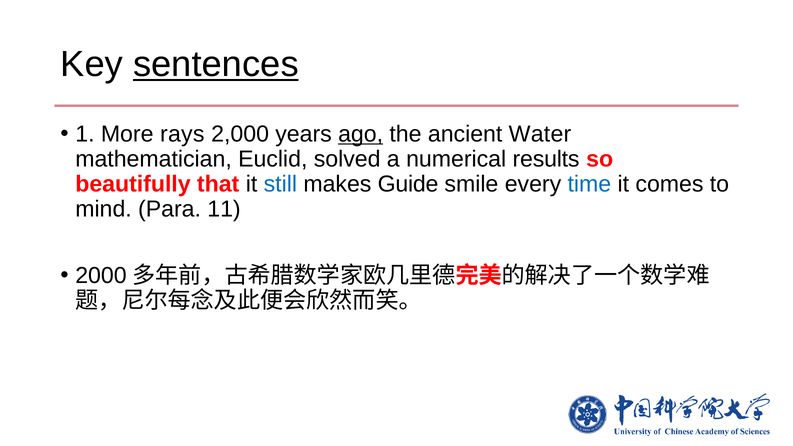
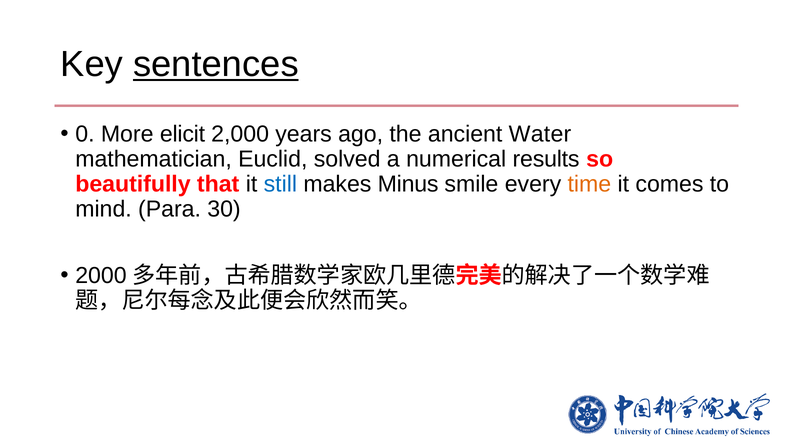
1: 1 -> 0 (85, 134)
rays: rays -> elicit (182, 134)
ago underline: present -> none (361, 134)
Guide: Guide -> Minus (408, 184)
time colour: blue -> orange (589, 184)
11: 11 -> 30 (224, 209)
